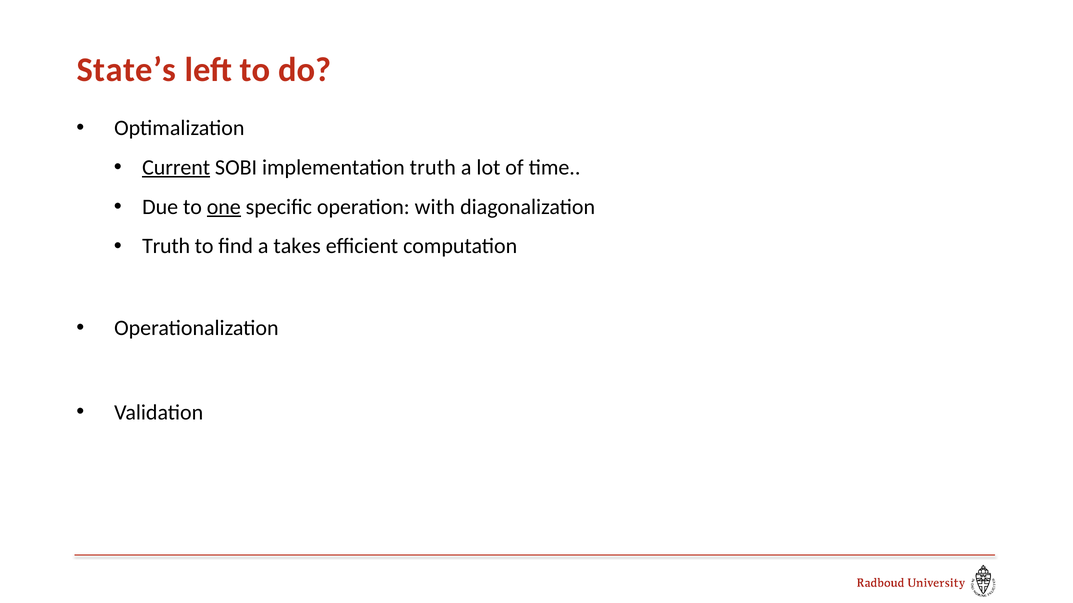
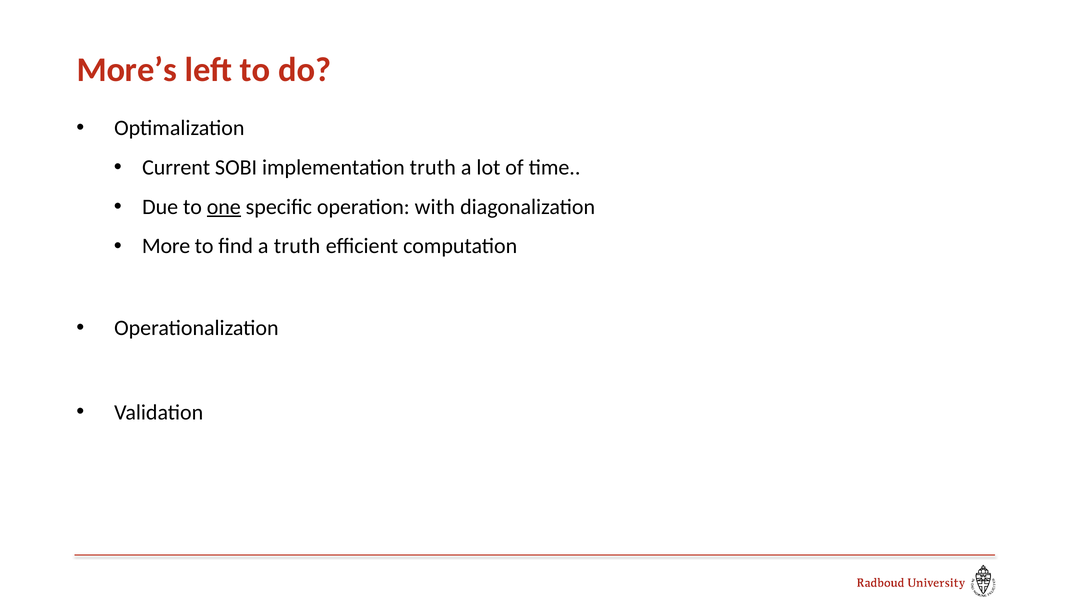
State’s: State’s -> More’s (127, 70)
Current underline: present -> none (176, 167)
Truth: Truth -> More (166, 246)
a takes: takes -> truth (297, 246)
